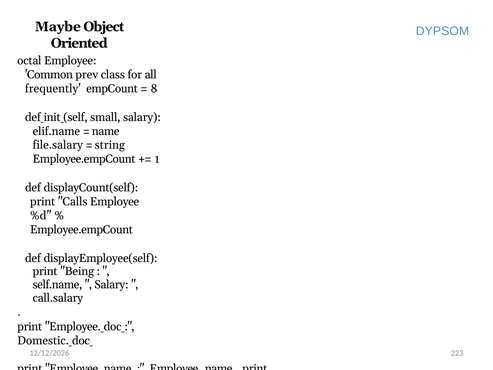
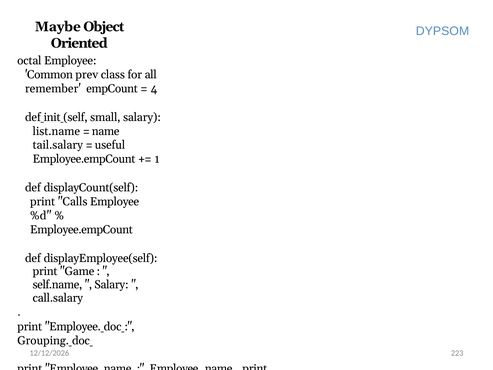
frequently: frequently -> remember (53, 89)
8: 8 -> 4 (154, 89)
elif.name: elif.name -> list.name (56, 131)
file.salary: file.salary -> tail.salary (58, 145)
string: string -> useful (110, 145)
Being: Being -> Game (77, 271)
Domestic: Domestic -> Grouping (43, 340)
